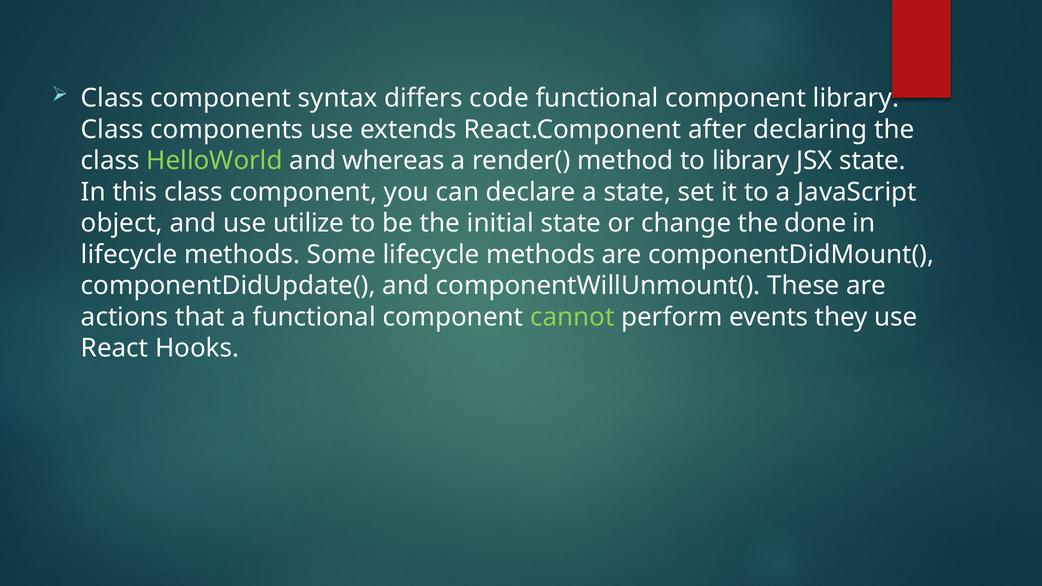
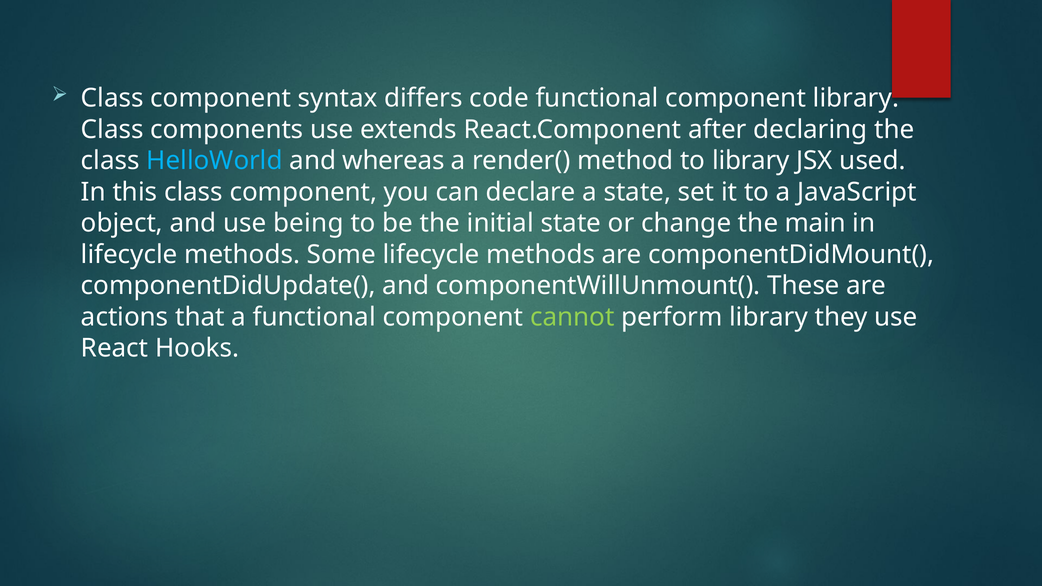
HelloWorld colour: light green -> light blue (215, 161)
JSX state: state -> used (872, 161)
utilize: utilize -> being (308, 223)
done: done -> main (815, 223)
perform events: events -> library (769, 317)
